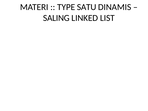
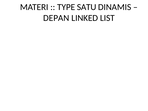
SALING: SALING -> DEPAN (56, 18)
